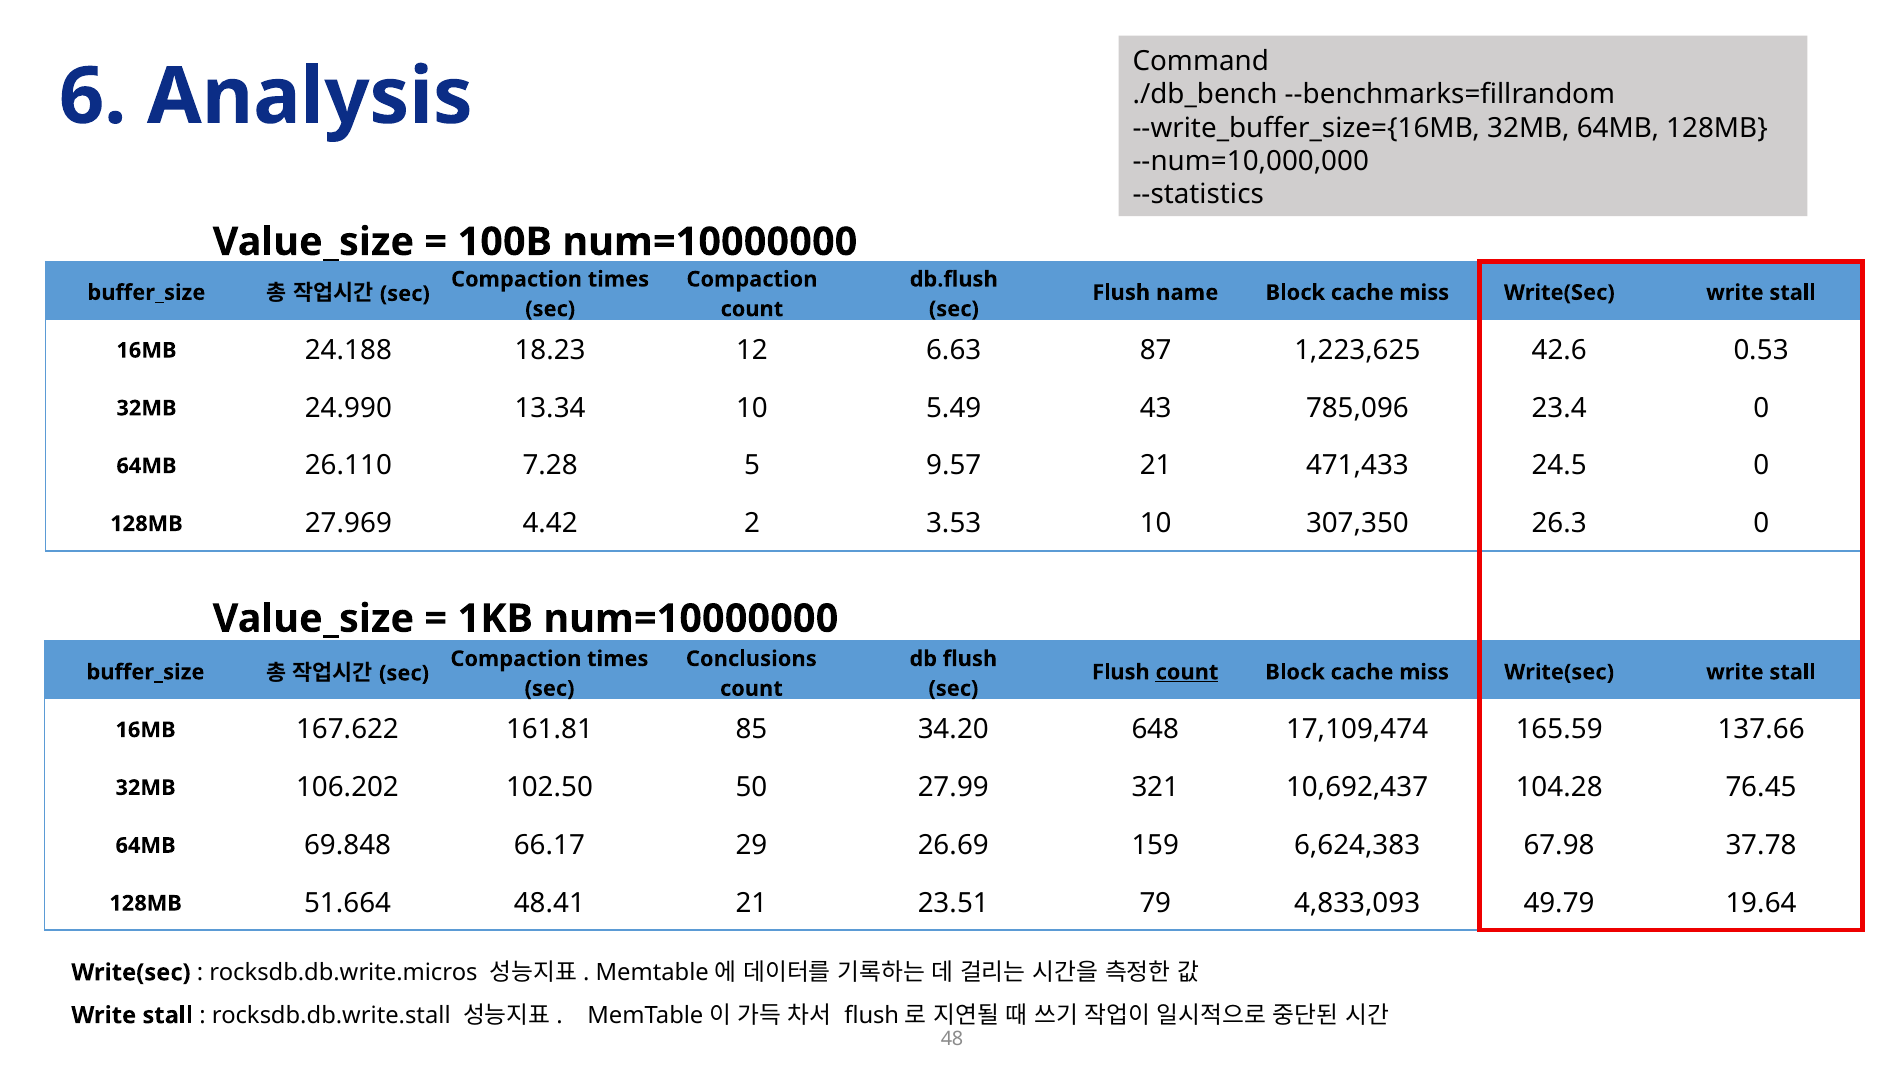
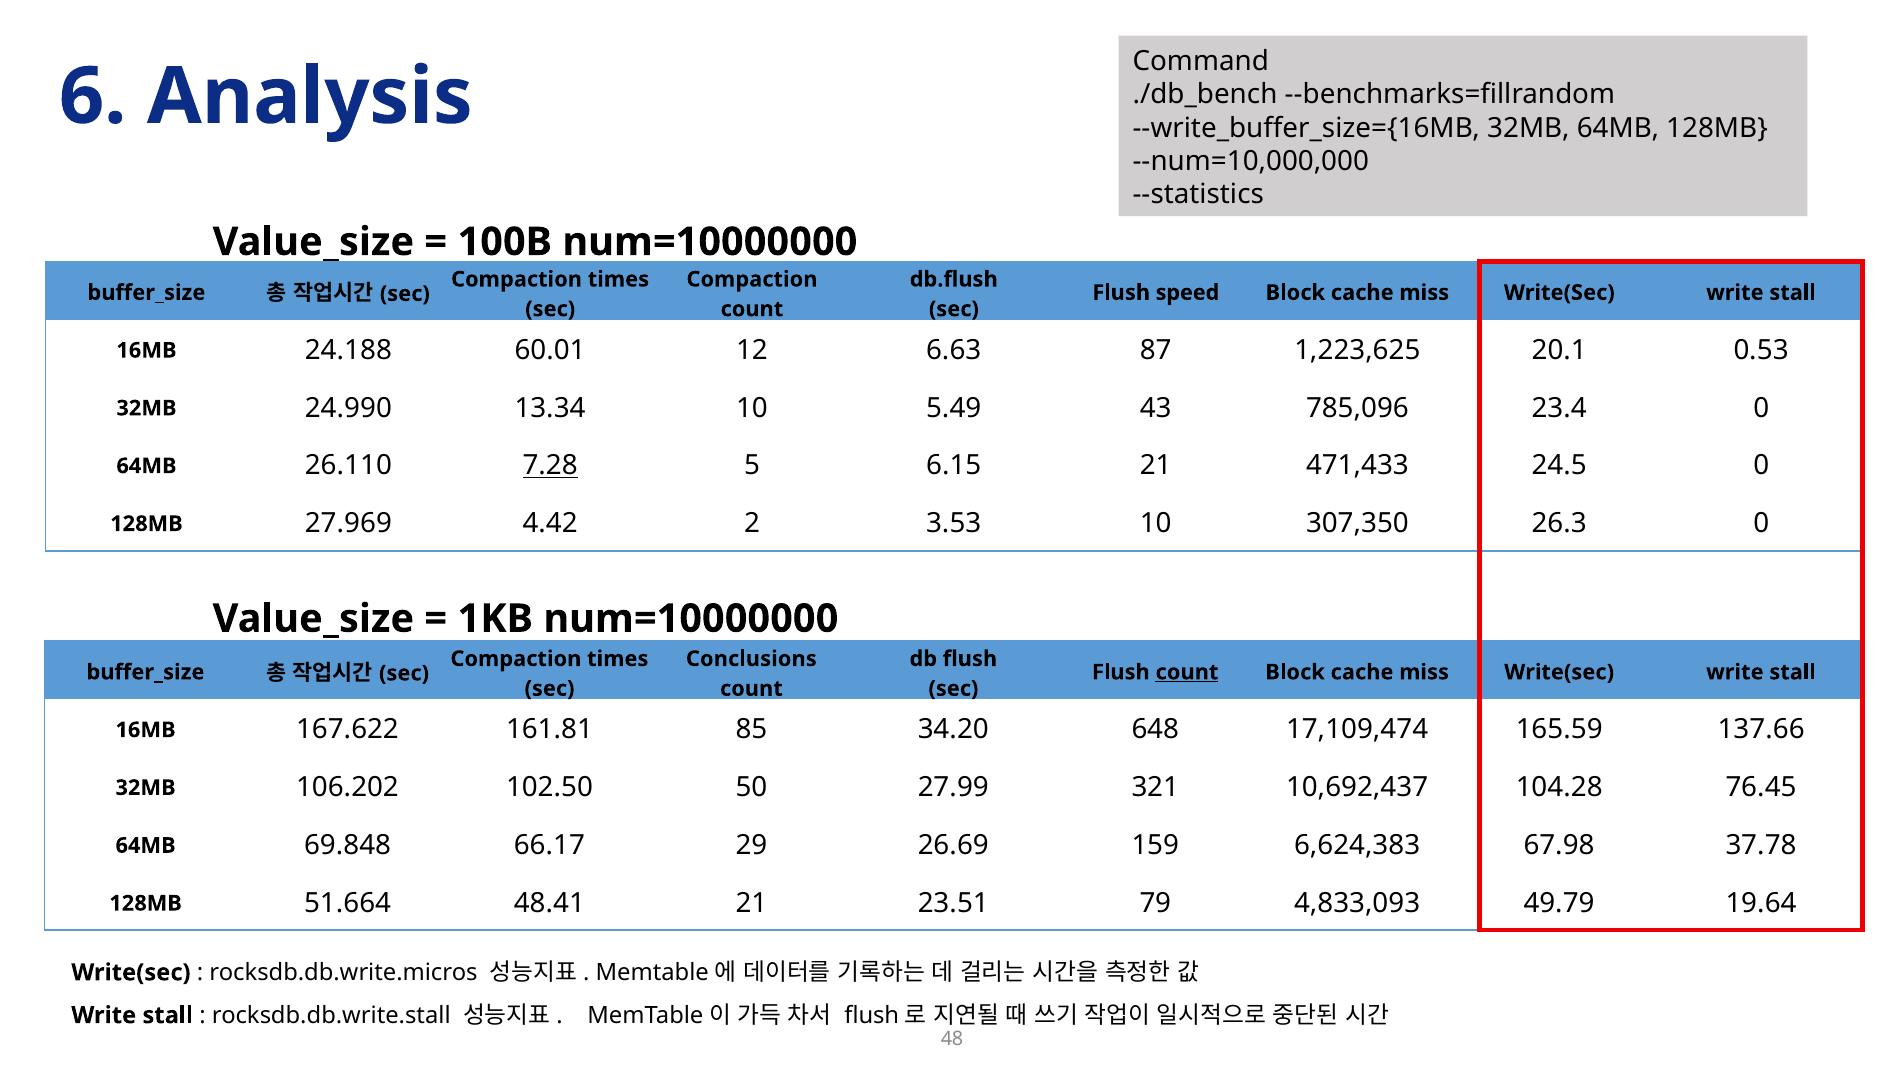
name: name -> speed (1187, 293)
18.23: 18.23 -> 60.01 (550, 350)
42.6: 42.6 -> 20.1 (1559, 350)
7.28 underline: none -> present (550, 466)
9.57: 9.57 -> 6.15 (954, 466)
